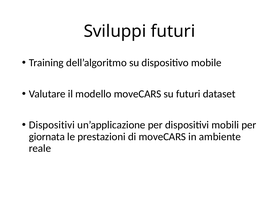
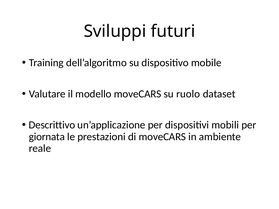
su futuri: futuri -> ruolo (188, 94)
Dispositivi: Dispositivi -> Descrittivo (52, 125)
